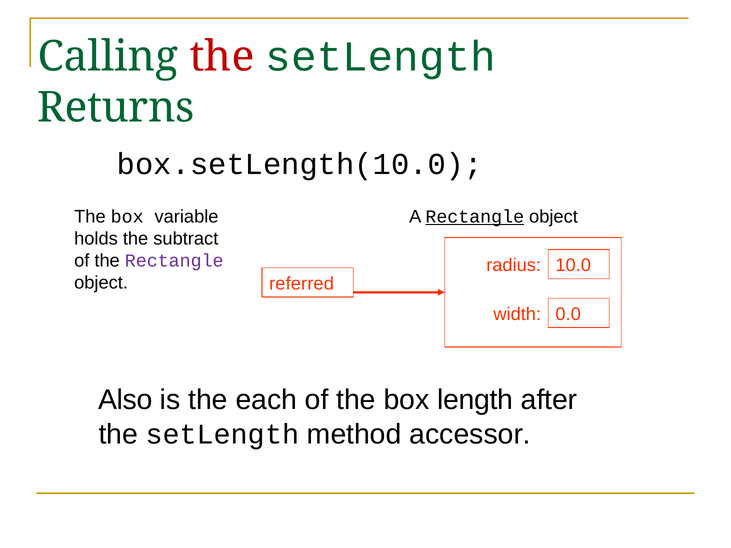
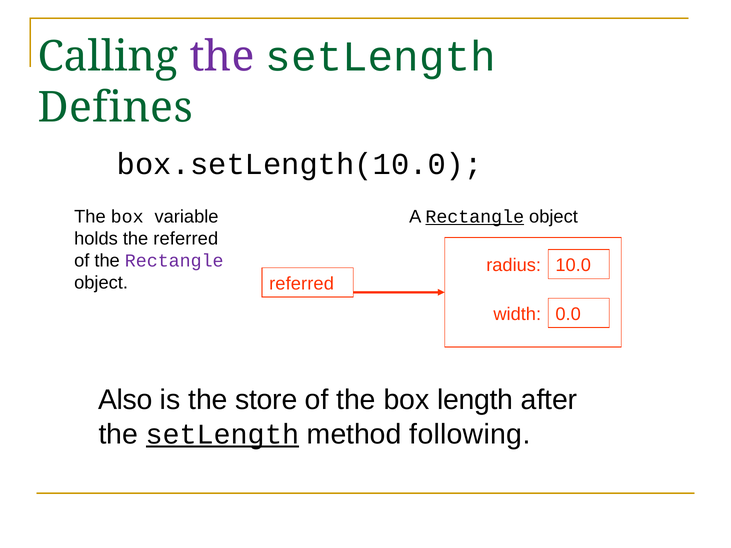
the colour: red -> purple (222, 57)
Returns: Returns -> Defines (115, 108)
the subtract: subtract -> referred (186, 239)
each: each -> store (266, 400)
setLength underline: none -> present (222, 434)
accessor: accessor -> following (470, 434)
